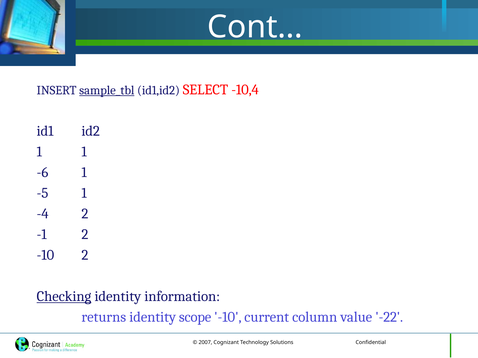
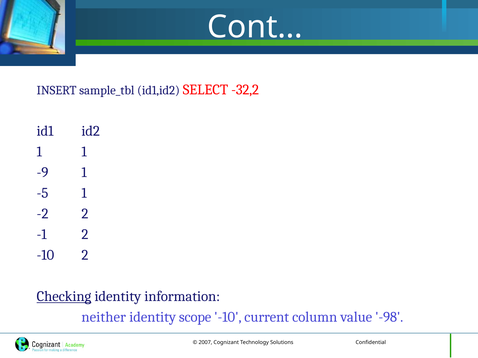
sample_tbl underline: present -> none (107, 90)
-10,4: -10,4 -> -32,2 (245, 90)
-6: -6 -> -9 (43, 173)
-4: -4 -> -2 (43, 214)
returns: returns -> neither (104, 317)
-22: -22 -> -98 (389, 317)
